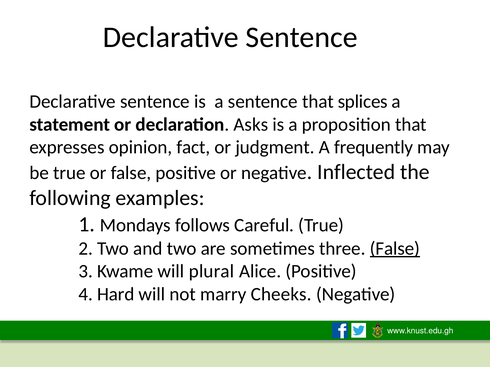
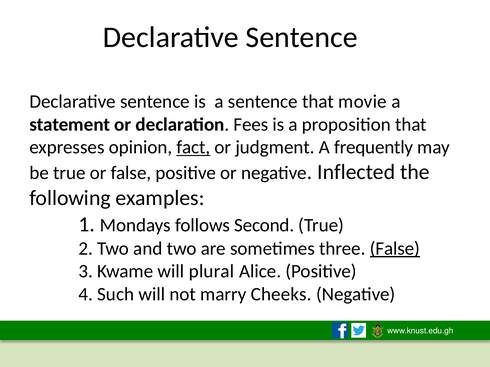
splices: splices -> movie (363, 102)
Asks: Asks -> Fees (251, 125)
fact underline: none -> present (193, 148)
Careful: Careful -> Second (264, 225)
Hard: Hard -> Such (116, 295)
